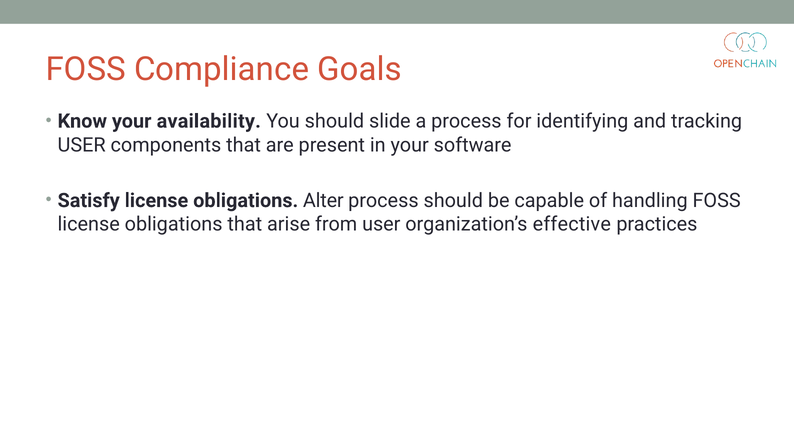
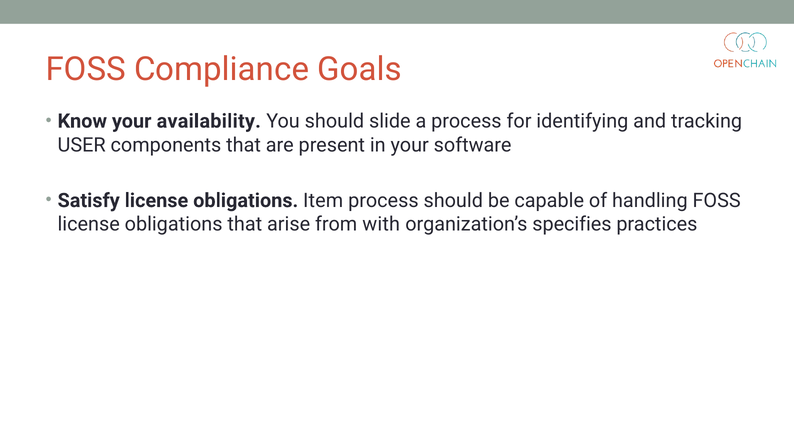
Alter: Alter -> Item (323, 200)
from user: user -> with (381, 224)
effective: effective -> specifies (572, 224)
